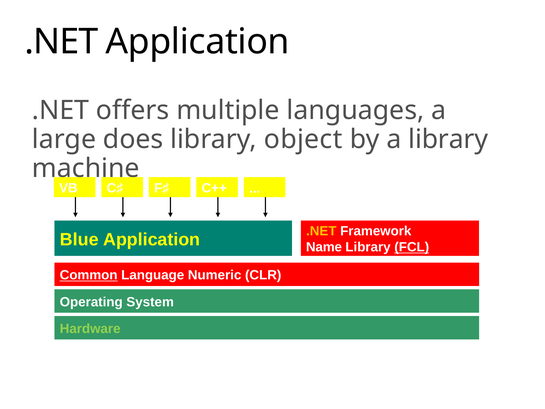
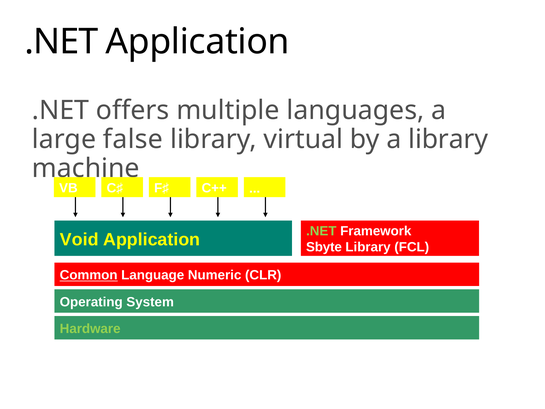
does: does -> false (133, 139)
object: object -> virtual (303, 139)
Blue: Blue -> Void (79, 239)
.NET colour: yellow -> light green (321, 231)
Name: Name -> Sbyte (324, 247)
FCL underline: present -> none (412, 247)
